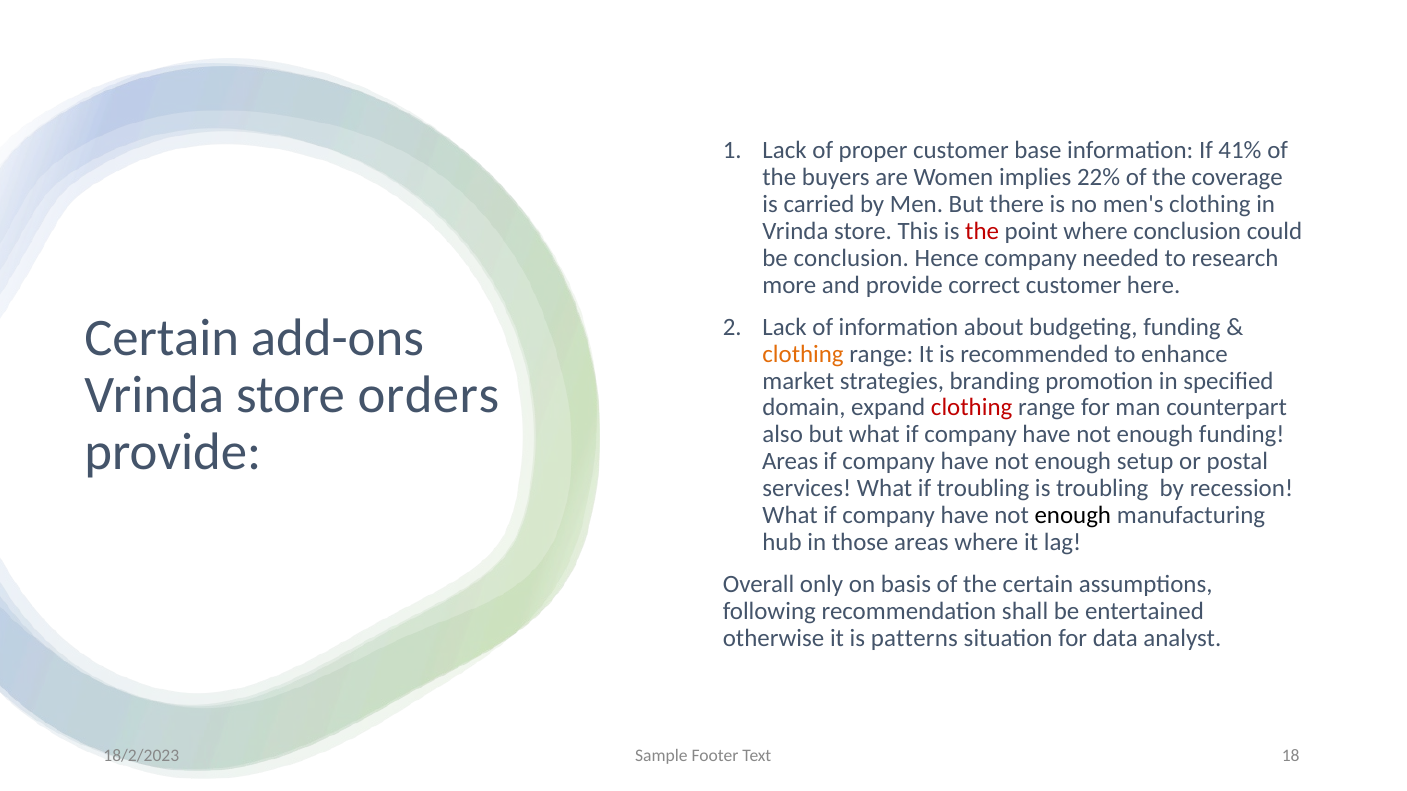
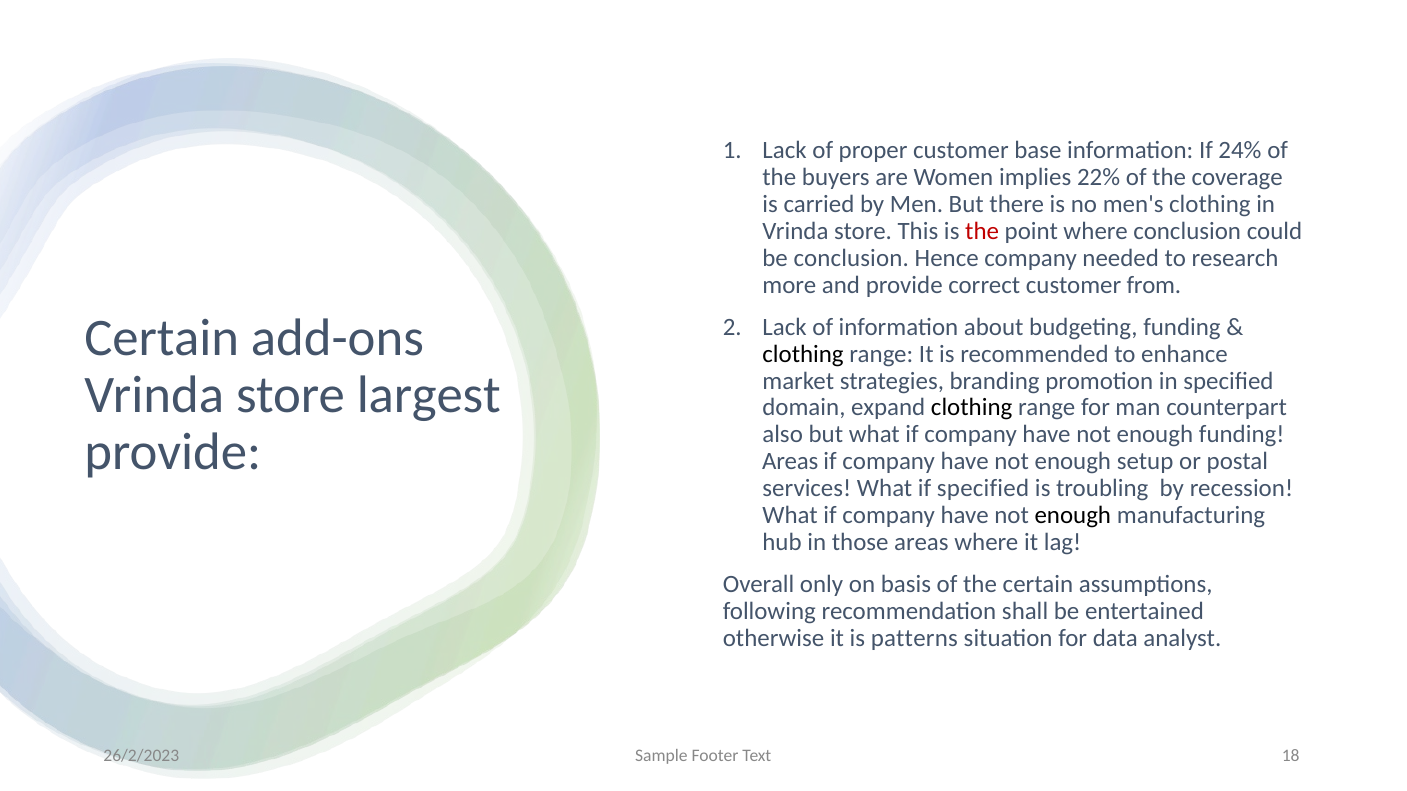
41%: 41% -> 24% (1240, 151)
here: here -> from (1154, 285)
clothing colour: orange -> black (803, 354)
orders: orders -> largest (429, 395)
clothing colour: red -> black (972, 408)
if troubling: troubling -> specified (983, 489)
18/2/2023: 18/2/2023 -> 26/2/2023 (141, 756)
